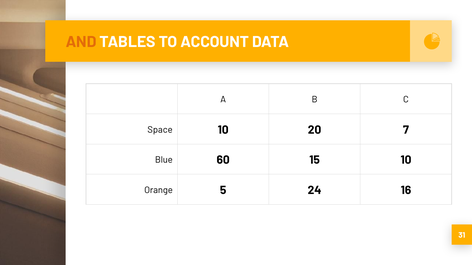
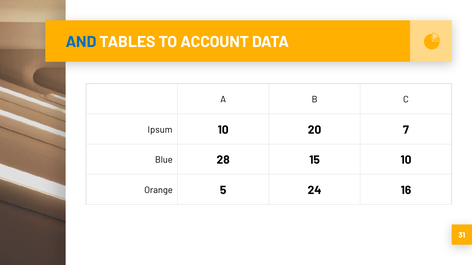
AND colour: orange -> blue (81, 42)
Space: Space -> Ipsum (160, 130)
60: 60 -> 28 (223, 160)
